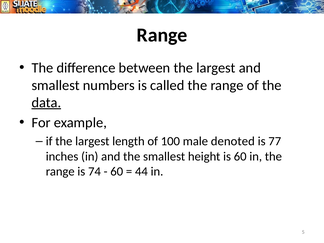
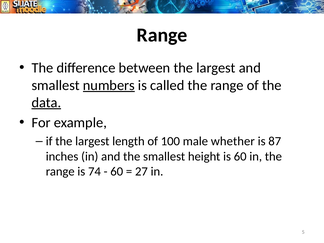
numbers underline: none -> present (109, 85)
denoted: denoted -> whether (233, 141)
77: 77 -> 87 (275, 141)
44: 44 -> 27 (141, 172)
